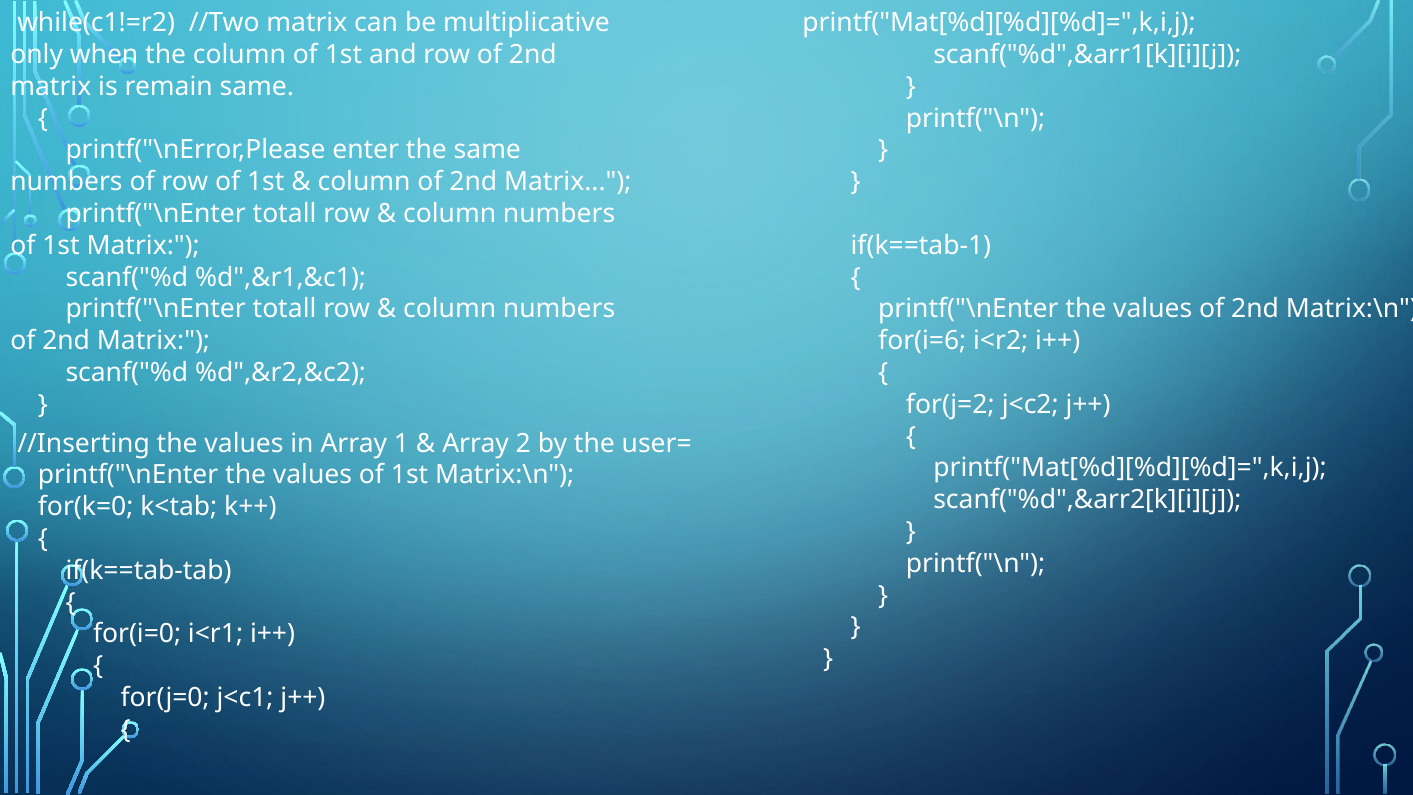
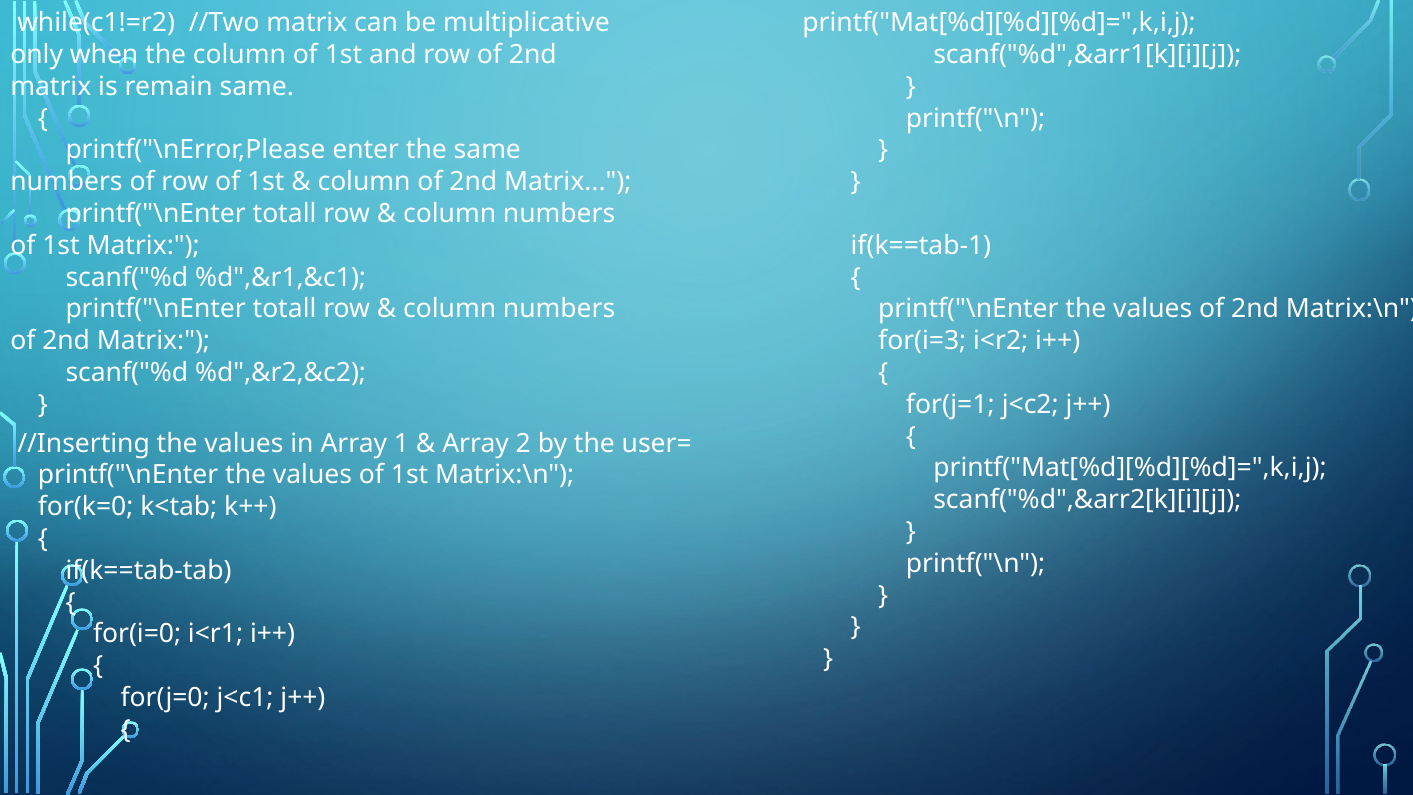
for(i=6: for(i=6 -> for(i=3 (922, 341)
for(j=2: for(j=2 -> for(j=1 (950, 404)
